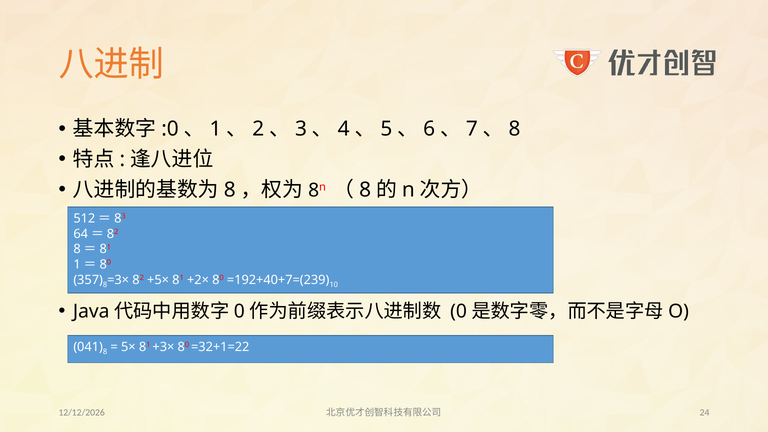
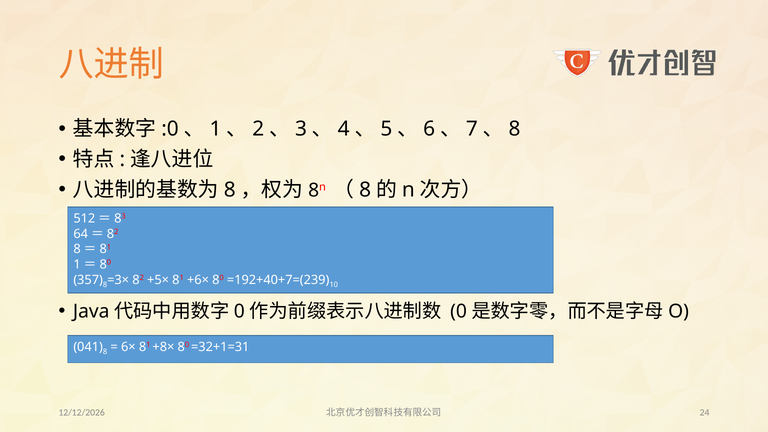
+2×: +2× -> +6× (198, 280)
5×: 5× -> 6× (128, 347)
+3×: +3× -> +8× (163, 347)
=32+1=22: =32+1=22 -> =32+1=31 (220, 347)
